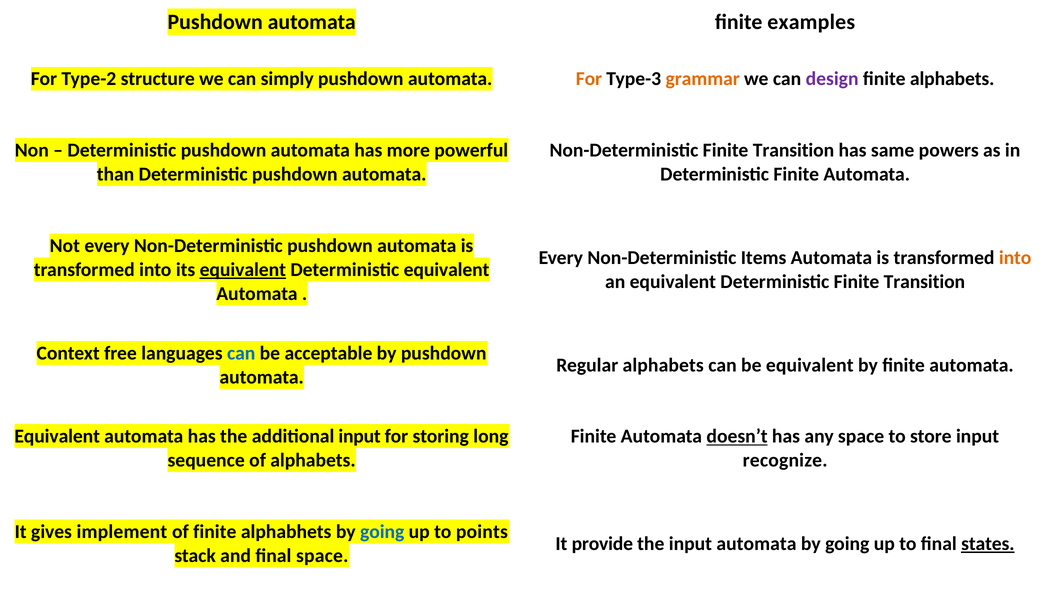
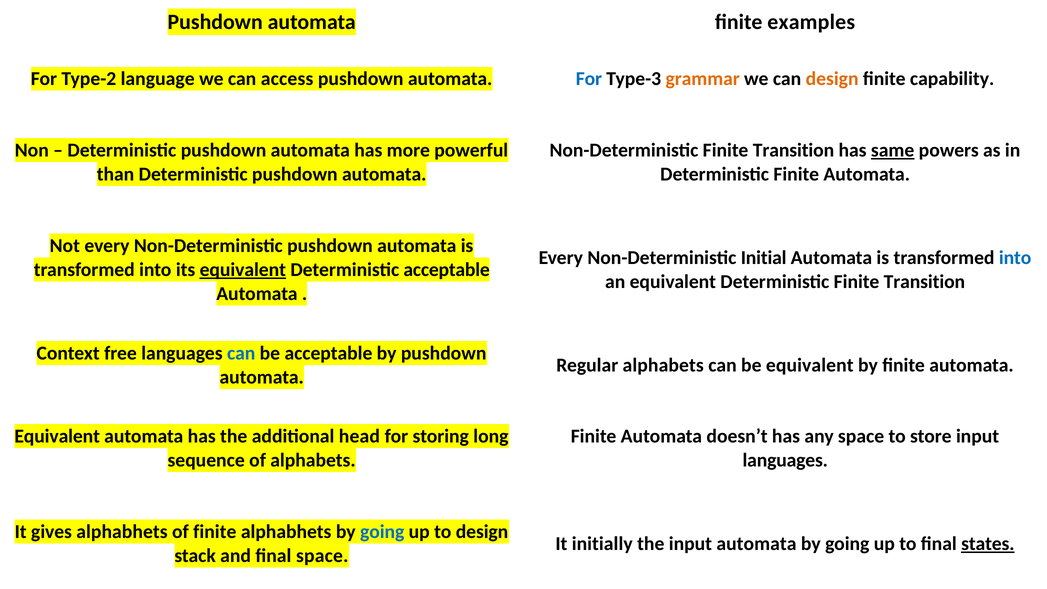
structure: structure -> language (158, 79)
simply: simply -> access (287, 79)
For colour: orange -> blue (589, 79)
design colour: purple -> orange (832, 79)
finite alphabets: alphabets -> capability (952, 79)
same underline: none -> present (893, 150)
Items: Items -> Initial (764, 258)
into colour: orange -> blue (1015, 258)
Deterministic equivalent: equivalent -> acceptable (447, 270)
additional input: input -> head (359, 436)
doesn’t underline: present -> none (737, 436)
recognize: recognize -> languages (785, 460)
gives implement: implement -> alphabhets (122, 532)
to points: points -> design (482, 532)
provide: provide -> initially (602, 544)
